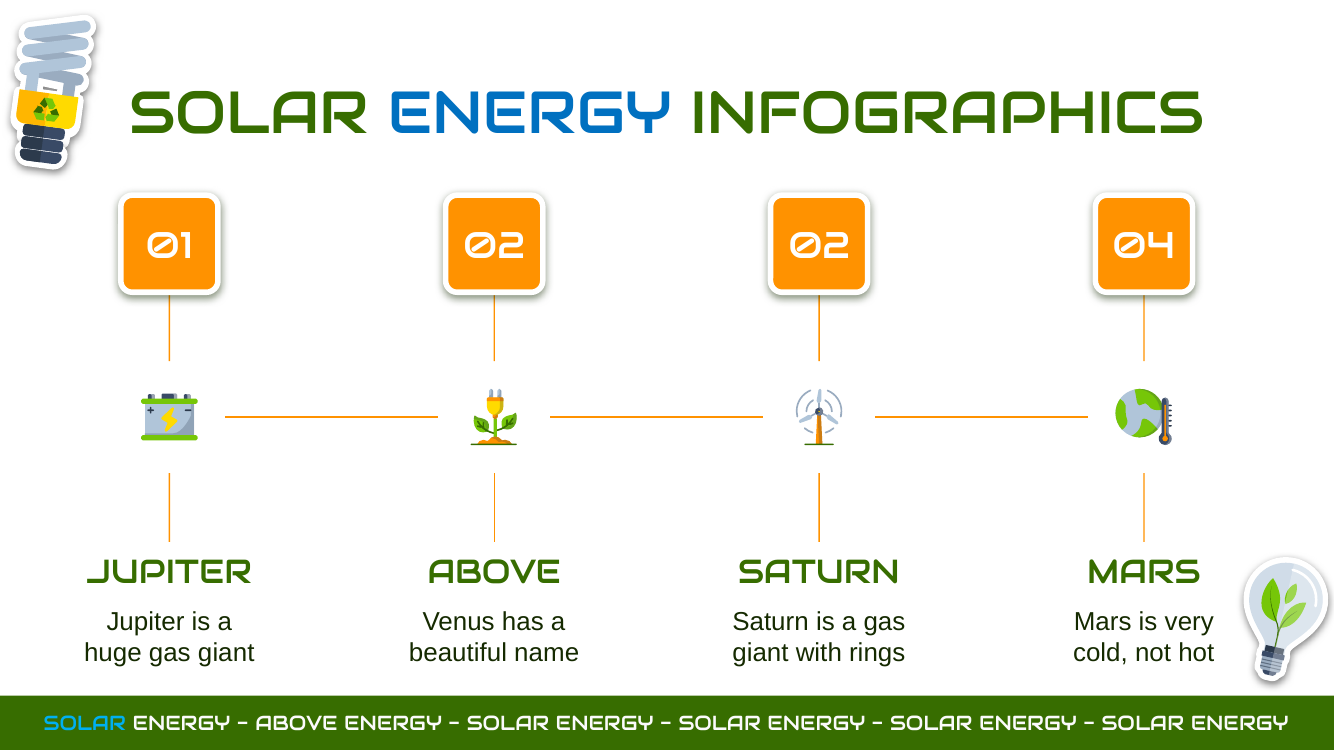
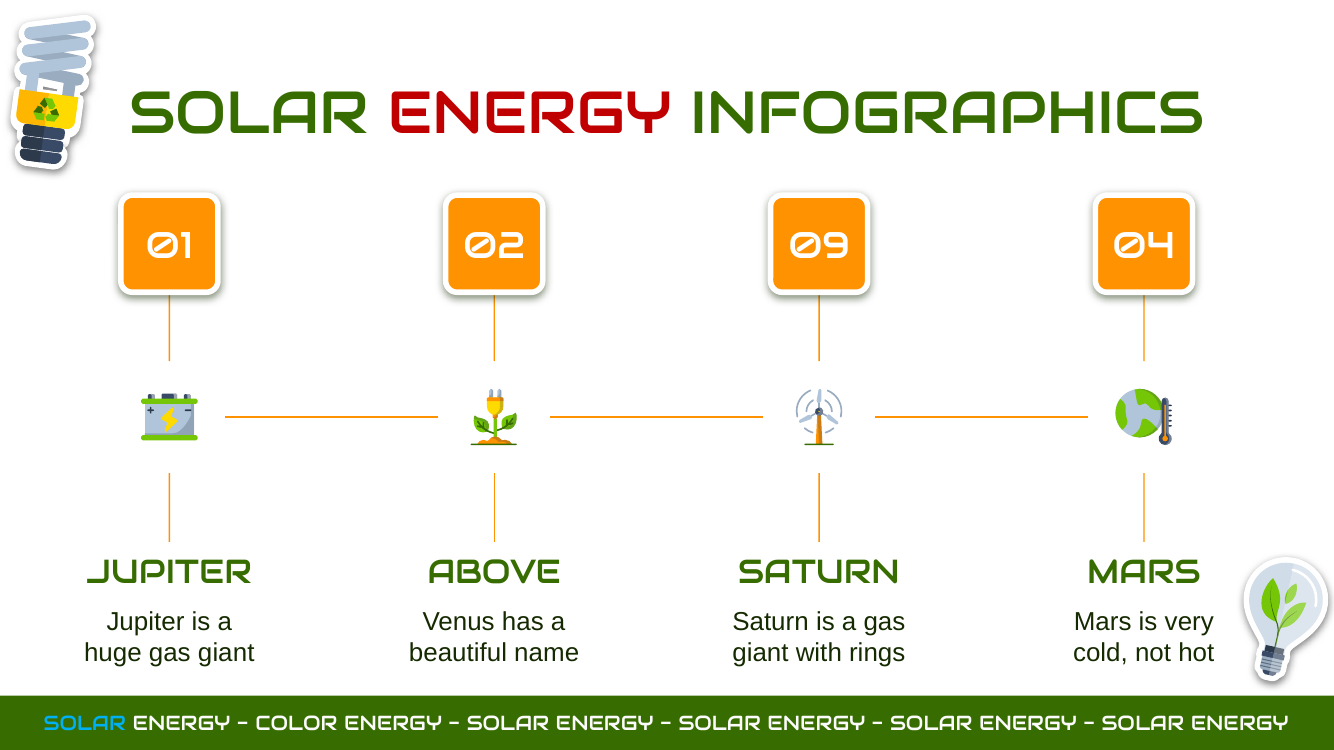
ENERGY colour: blue -> red (530, 114)
02 02: 02 -> 09 (819, 246)
ABOVE: ABOVE -> COLOR (296, 725)
